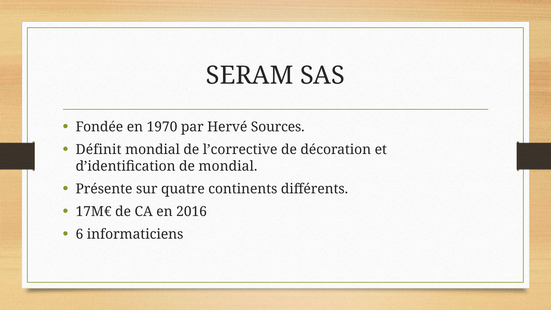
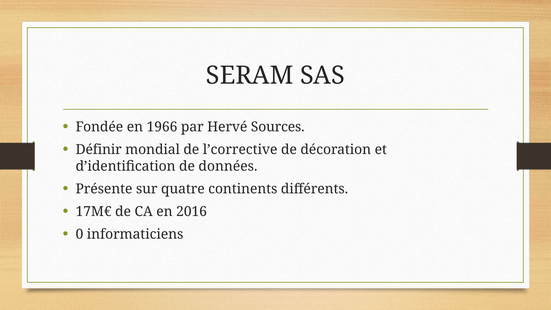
1970: 1970 -> 1966 (162, 127)
Définit: Définit -> Définir (99, 150)
de mondial: mondial -> données (228, 166)
6: 6 -> 0 (79, 234)
